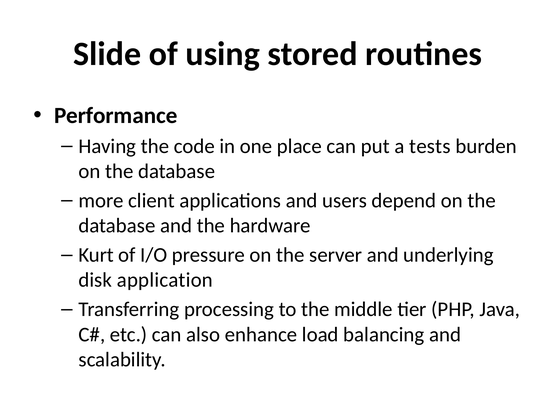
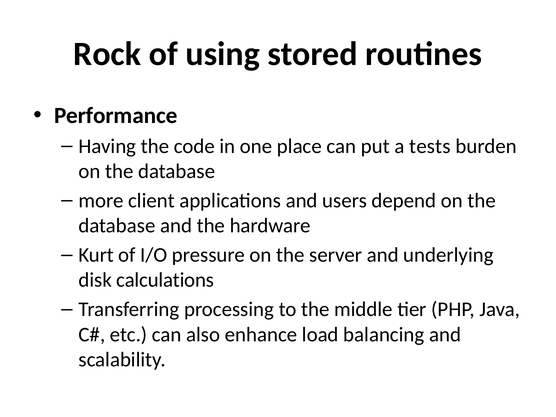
Slide: Slide -> Rock (107, 54)
application: application -> calculations (165, 280)
